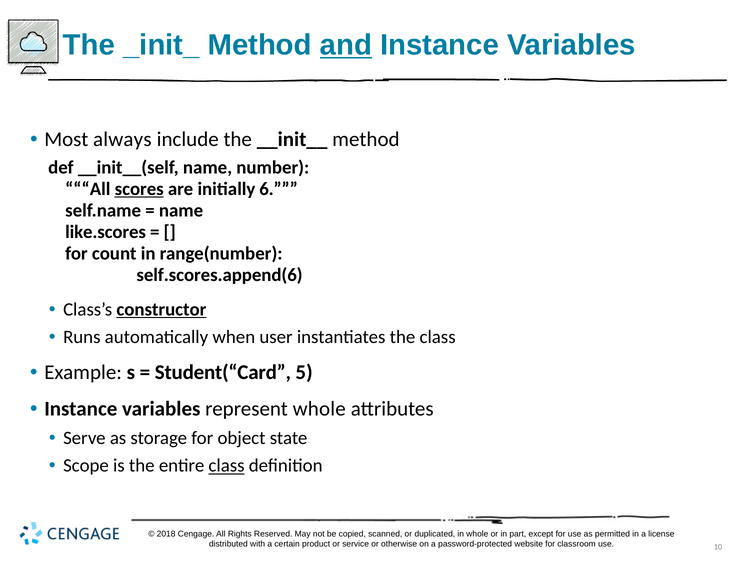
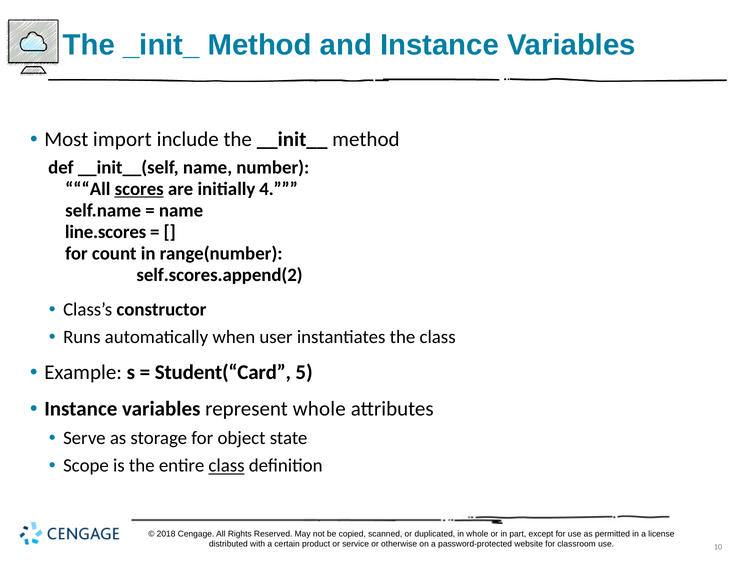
and underline: present -> none (346, 45)
always: always -> import (122, 139)
6: 6 -> 4 (279, 189)
like.scores: like.scores -> line.scores (106, 232)
self.scores.append(6: self.scores.append(6 -> self.scores.append(2 (220, 275)
constructor underline: present -> none (161, 309)
